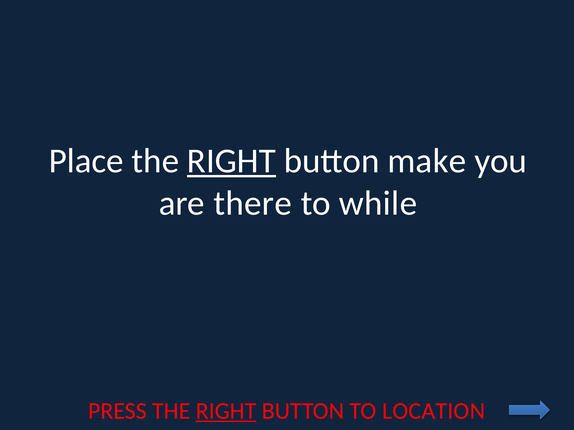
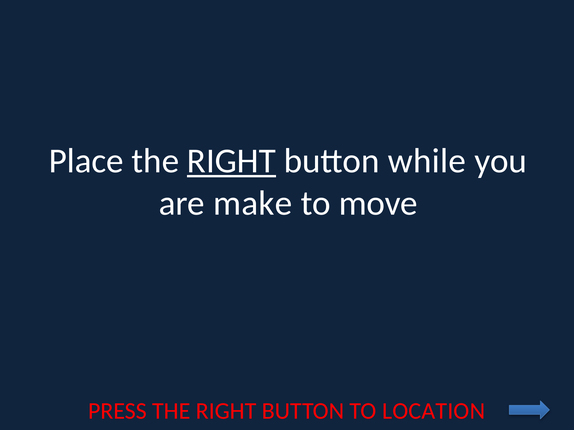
make: make -> while (427, 161)
there: there -> make (253, 203)
while: while -> move (378, 203)
RIGHT underline: present -> none (226, 412)
